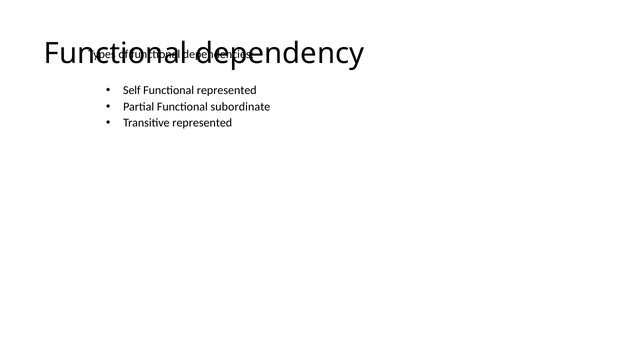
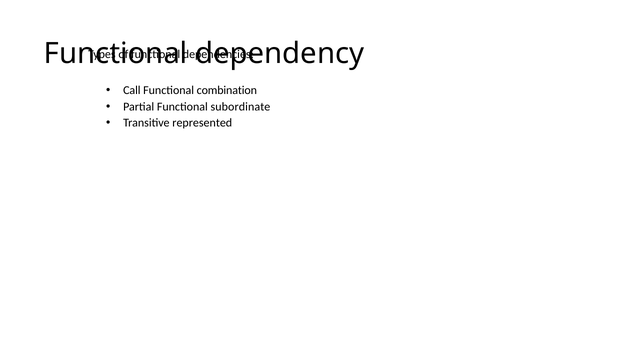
Self: Self -> Call (132, 90)
Functional represented: represented -> combination (227, 90)
